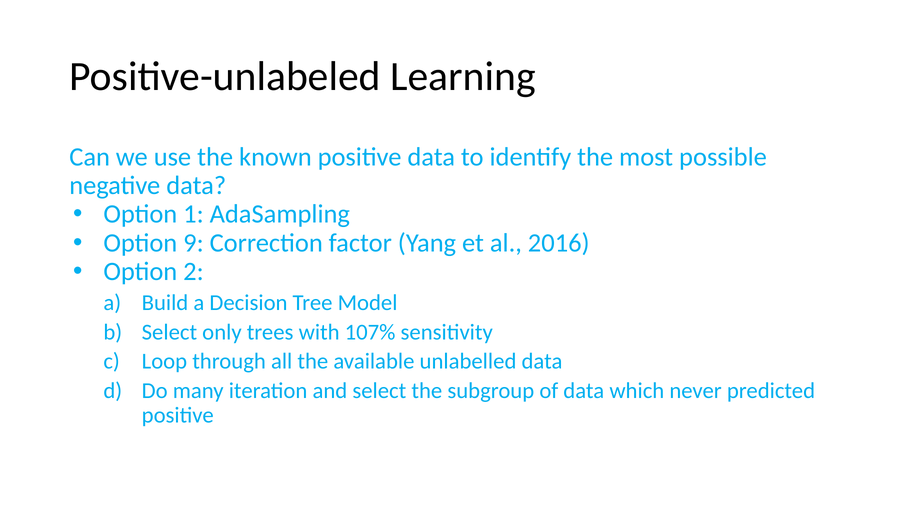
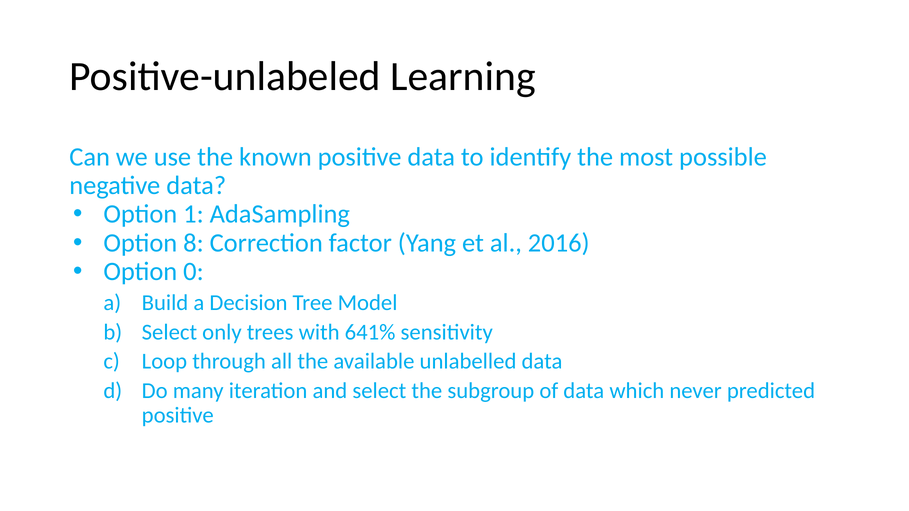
9: 9 -> 8 (193, 243)
2: 2 -> 0 (193, 272)
107%: 107% -> 641% (370, 332)
